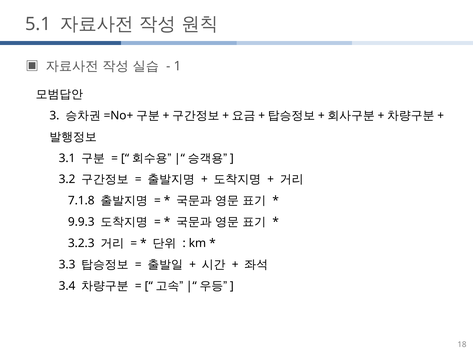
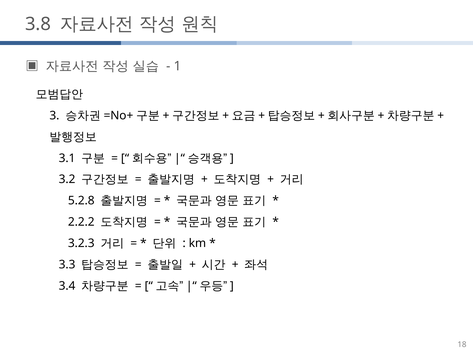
5.1: 5.1 -> 3.8 (38, 24)
7.1.8: 7.1.8 -> 5.2.8 (81, 201)
9.9.3: 9.9.3 -> 2.2.2 (81, 222)
